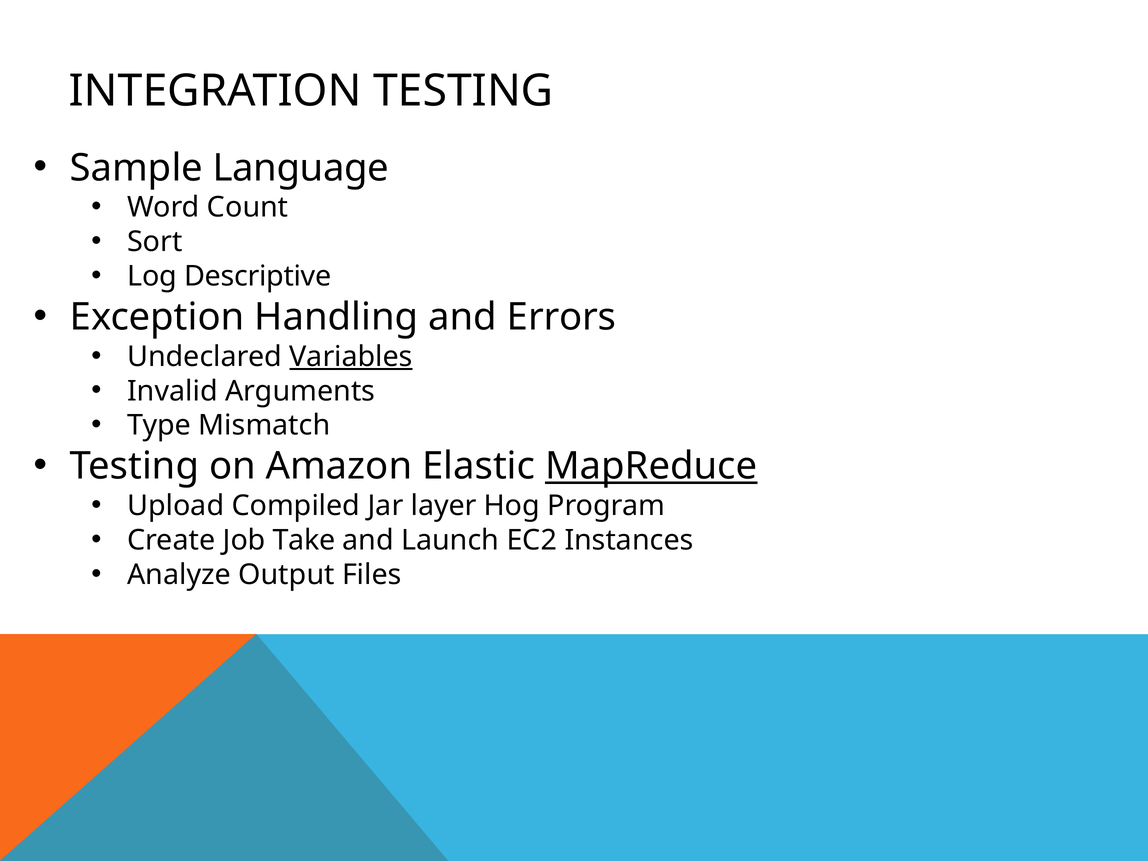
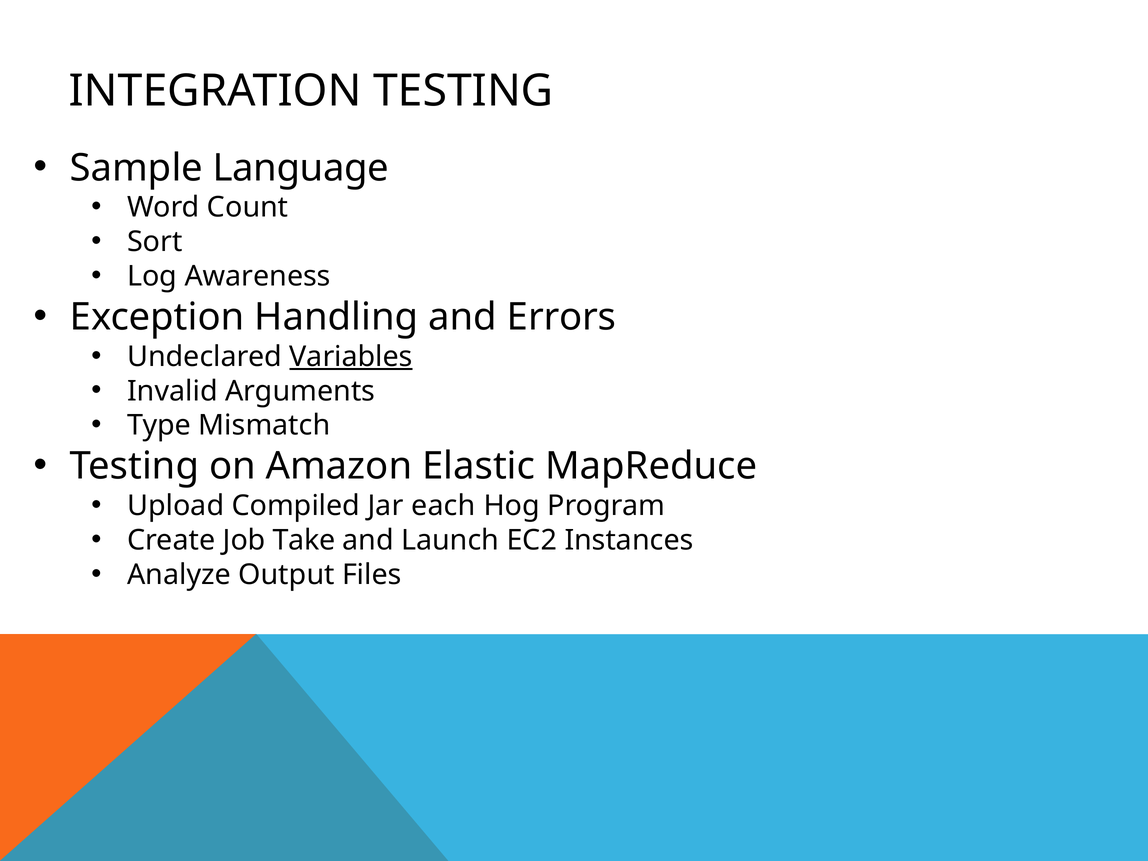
Descriptive: Descriptive -> Awareness (258, 276)
MapReduce underline: present -> none (651, 466)
layer: layer -> each (443, 506)
